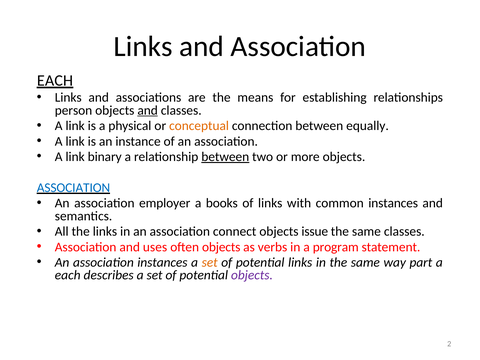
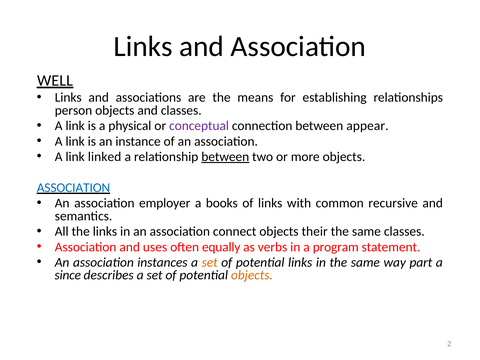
EACH: EACH -> WELL (55, 81)
and underline: present -> none (148, 110)
conceptual colour: orange -> purple (199, 126)
equally: equally -> appear (367, 126)
binary: binary -> linked (105, 157)
common instances: instances -> recursive (393, 203)
issue: issue -> their (315, 231)
often objects: objects -> equally (221, 247)
each: each -> since (68, 275)
objects colour: purple -> orange (252, 275)
